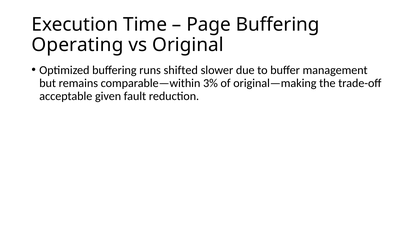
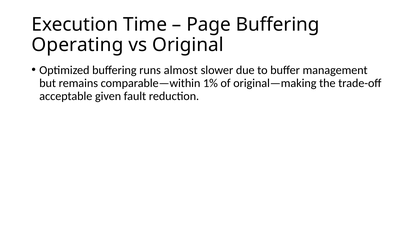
shifted: shifted -> almost (181, 70)
3%: 3% -> 1% (210, 83)
